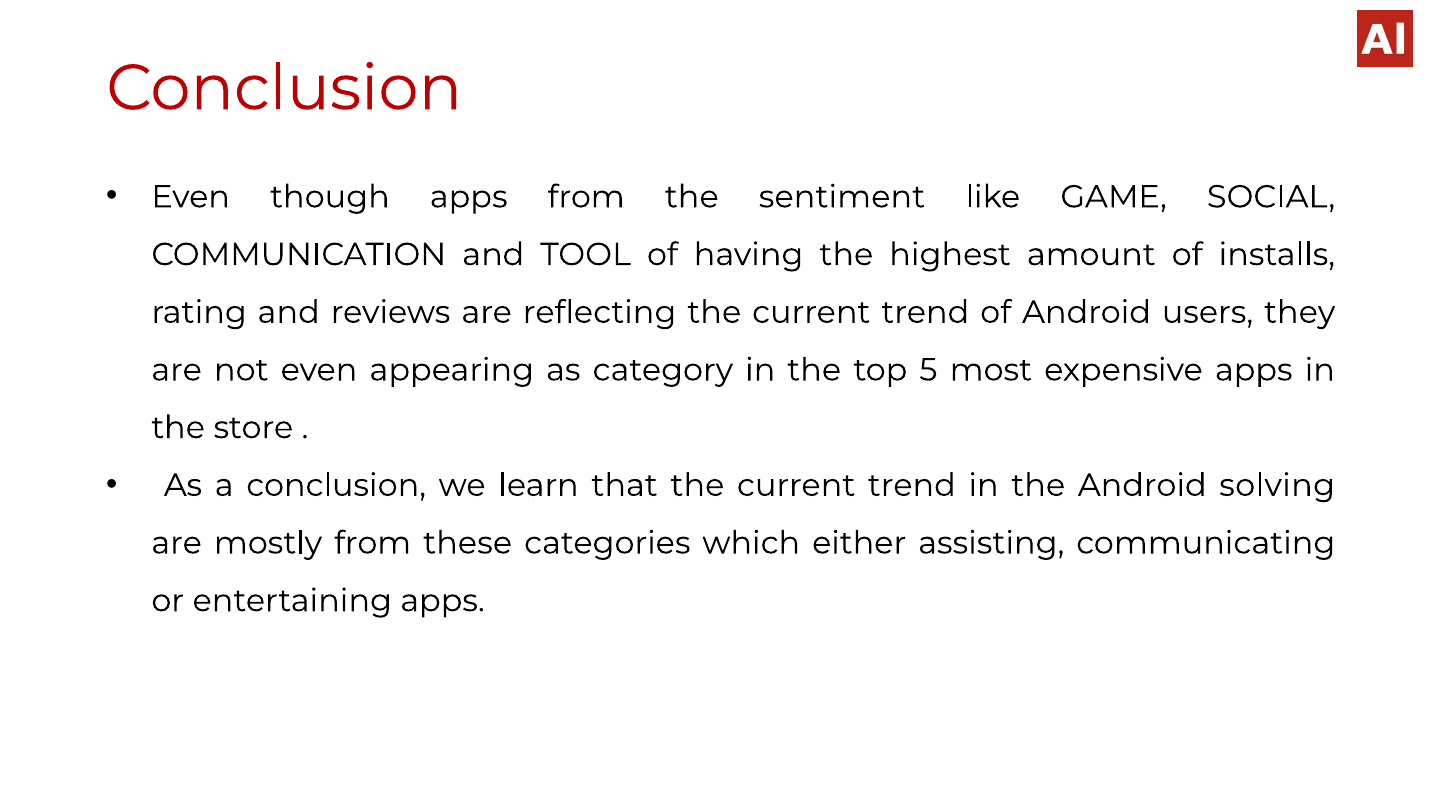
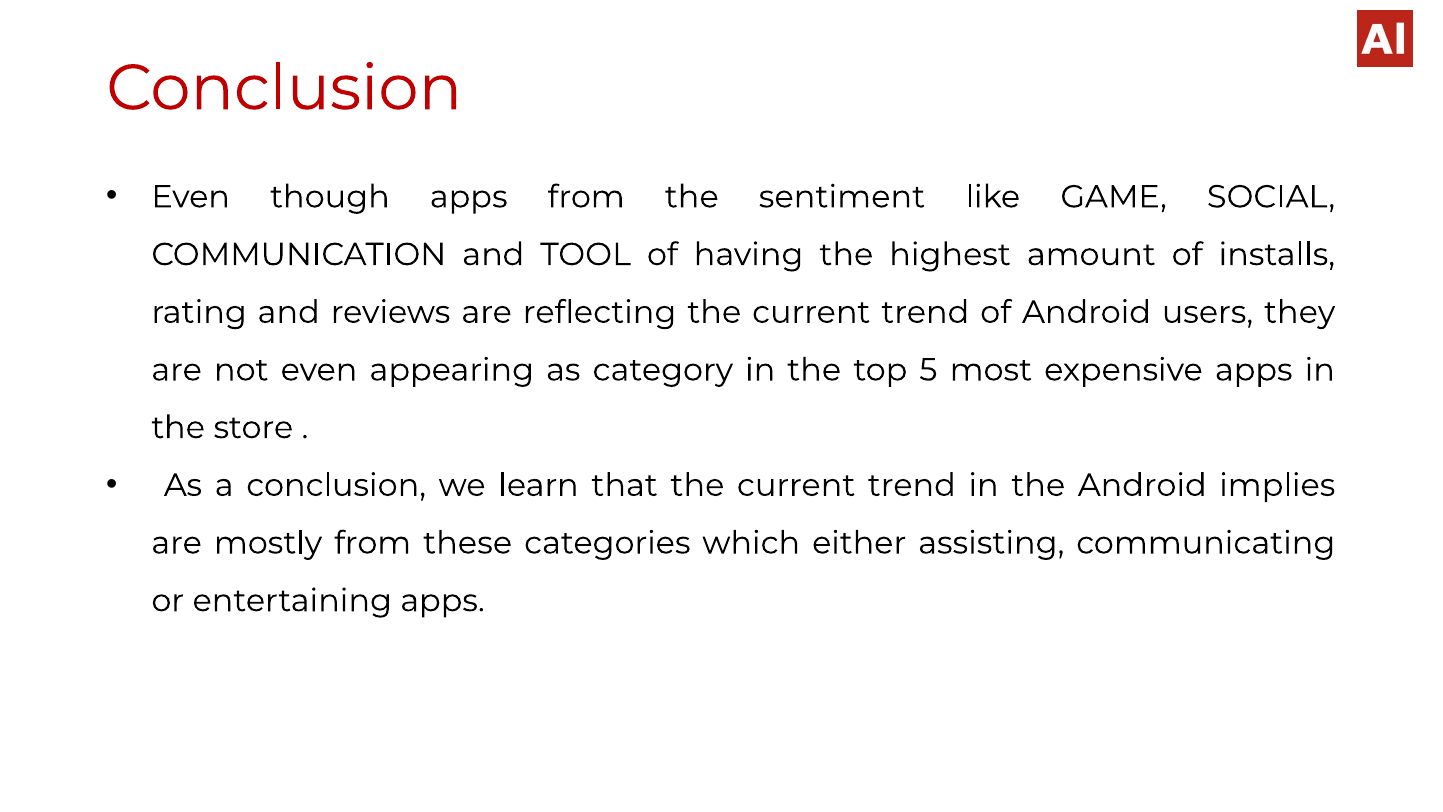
solving: solving -> implies (1277, 485)
